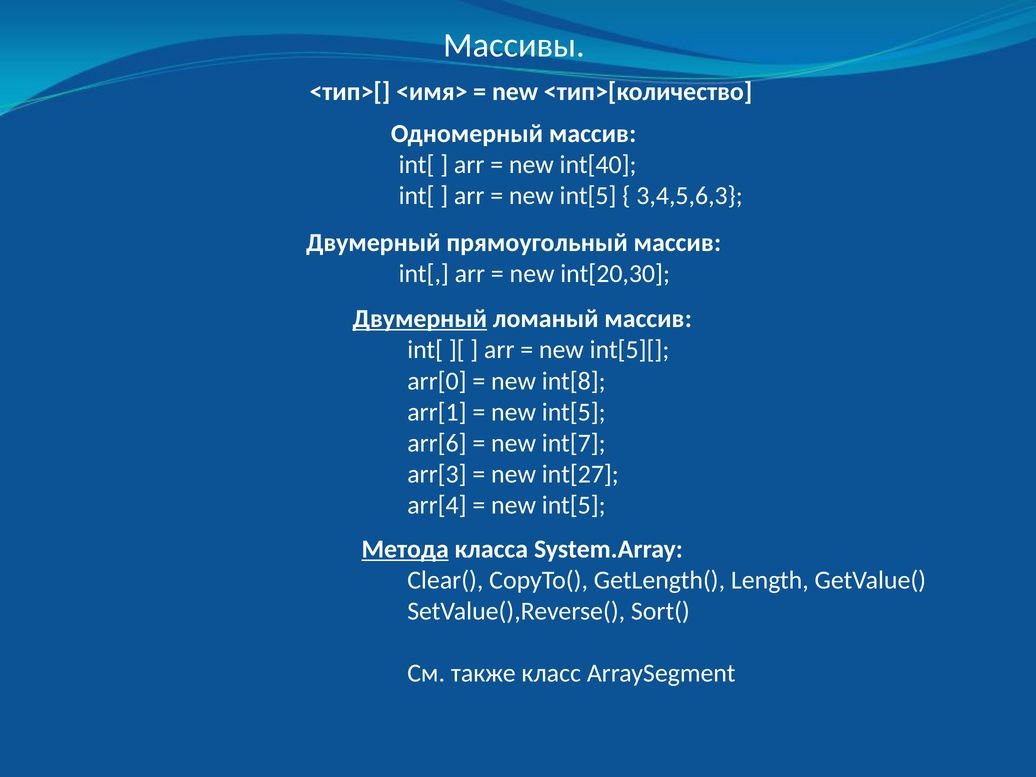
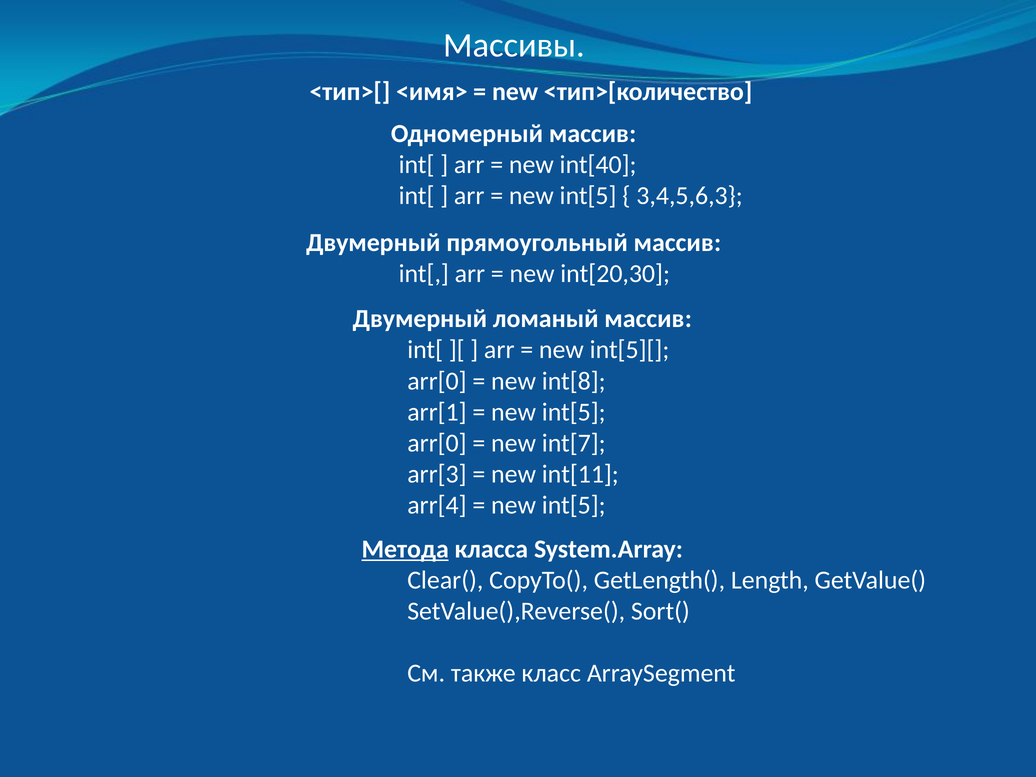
Двумерный underline: present -> none (420, 319)
arr[6: arr[6 -> arr[0 (437, 443)
int[27: int[27 -> int[11 (580, 474)
